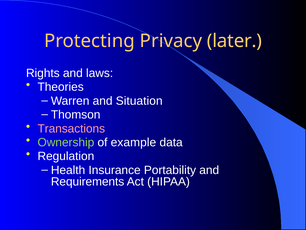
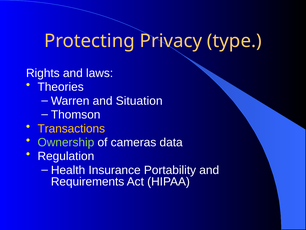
later: later -> type (234, 41)
Transactions colour: pink -> yellow (71, 128)
example: example -> cameras (134, 142)
